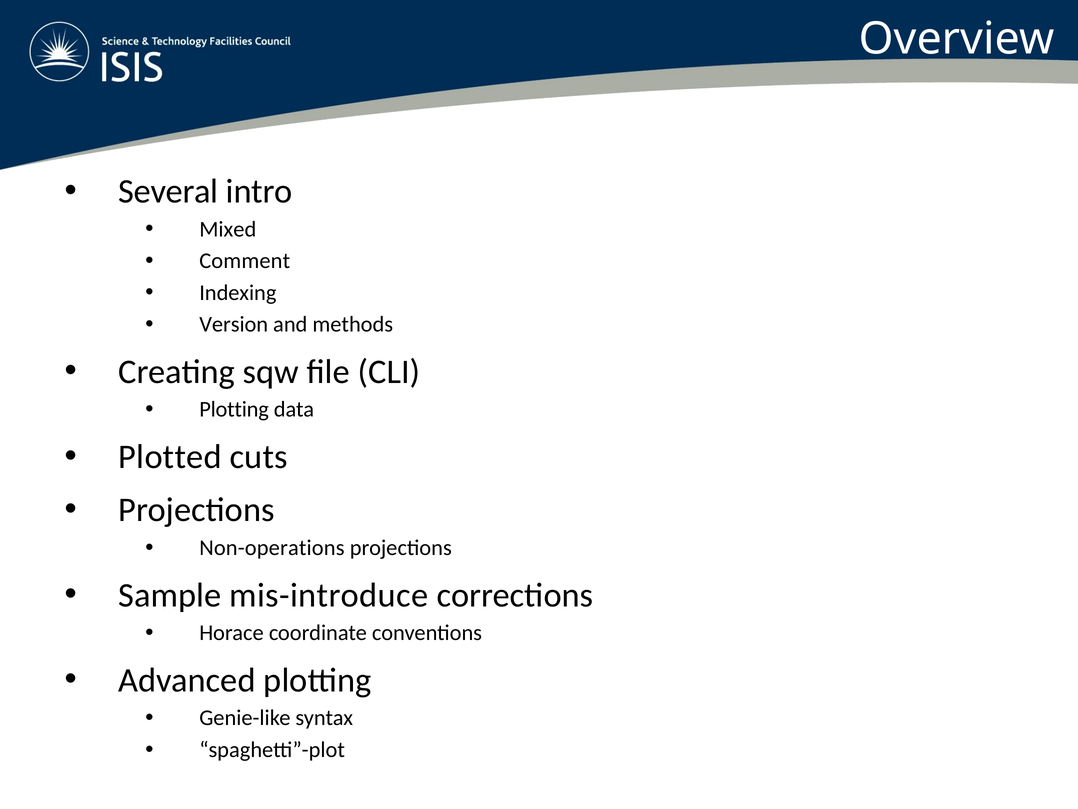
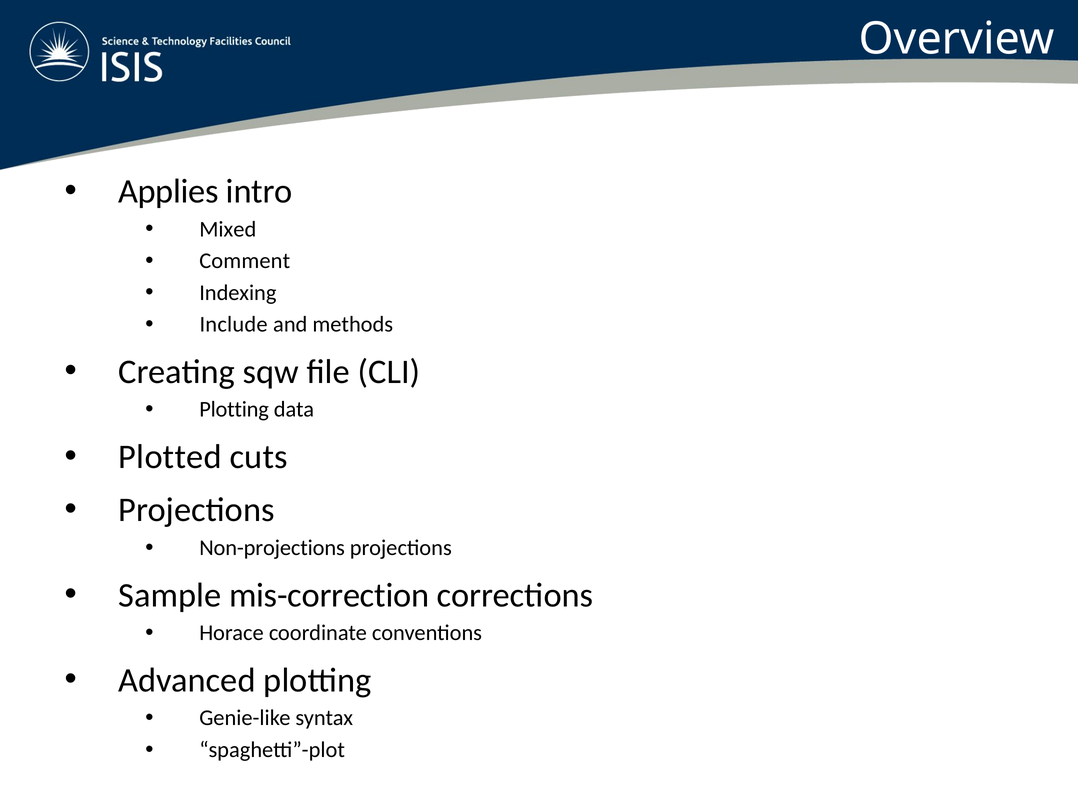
Several: Several -> Applies (168, 191)
Version: Version -> Include (234, 324)
Non-operations: Non-operations -> Non-projections (272, 548)
mis-introduce: mis-introduce -> mis-correction (329, 595)
